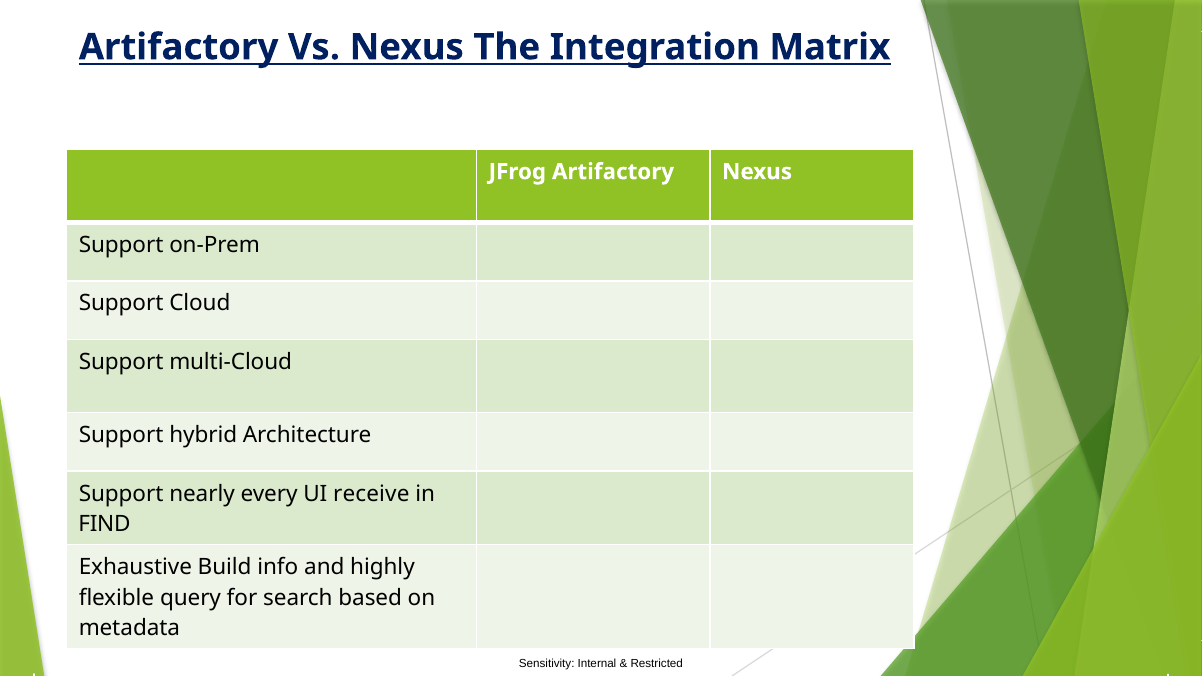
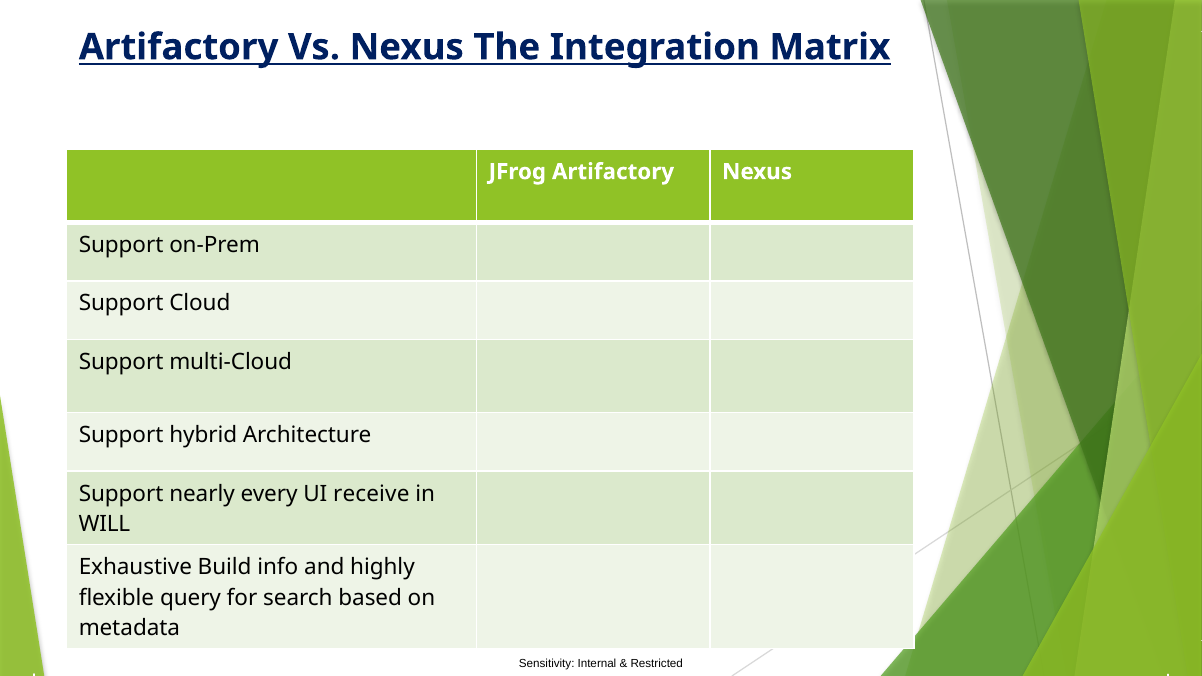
FIND: FIND -> WILL (104, 524)
